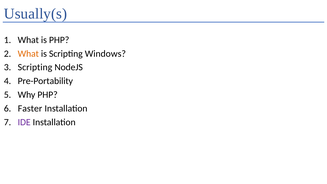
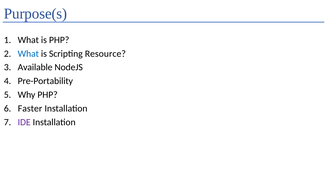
Usually(s: Usually(s -> Purpose(s (36, 14)
What colour: orange -> blue (28, 54)
Windows: Windows -> Resource (105, 54)
Scripting: Scripting -> Available (35, 67)
